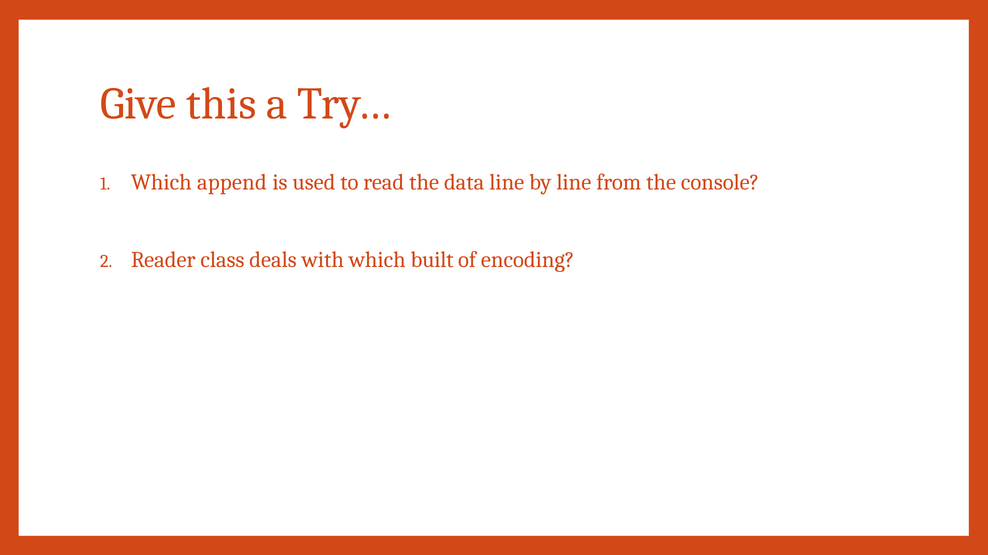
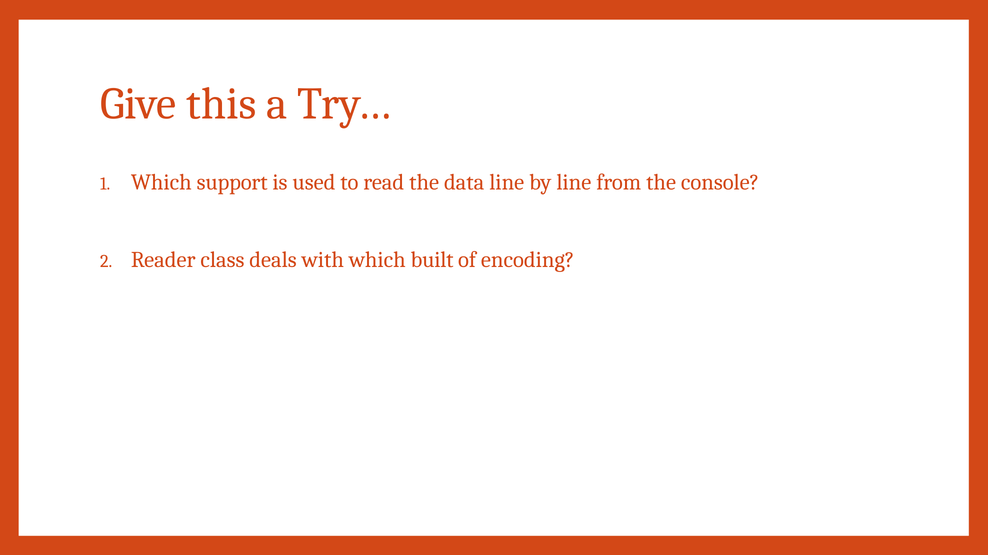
append: append -> support (232, 183)
